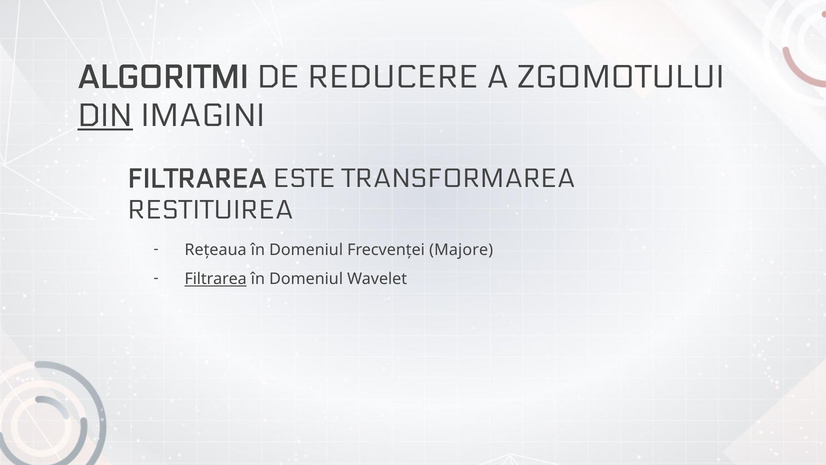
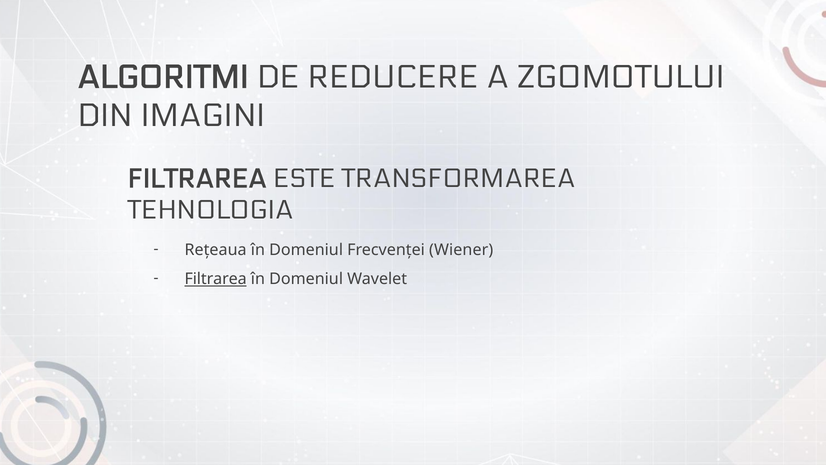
DIN underline: present -> none (105, 115)
RESTITUIREA: RESTITUIREA -> TEHNOLOGIA (211, 210)
Majore: Majore -> Wiener (461, 250)
